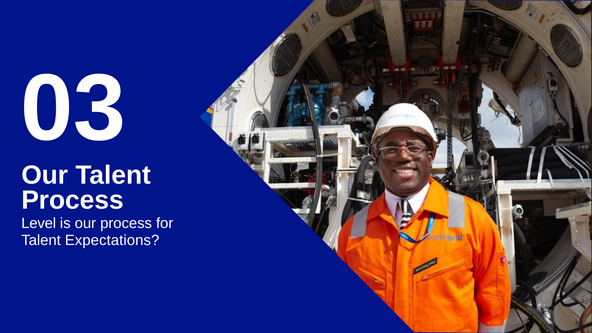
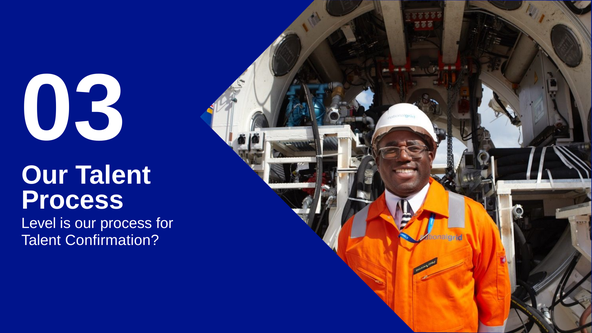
Expectations: Expectations -> Confirmation (112, 240)
